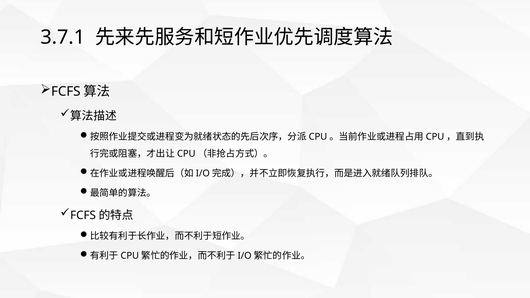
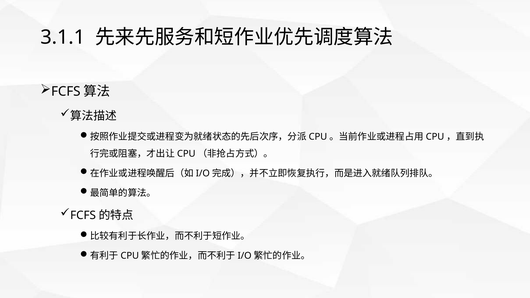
3.7.1: 3.7.1 -> 3.1.1 (63, 37)
